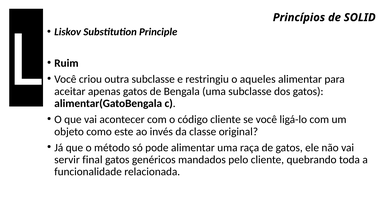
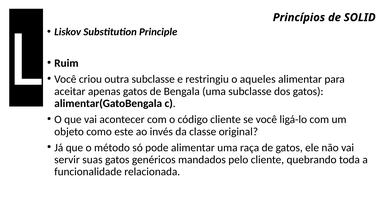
final: final -> suas (92, 160)
